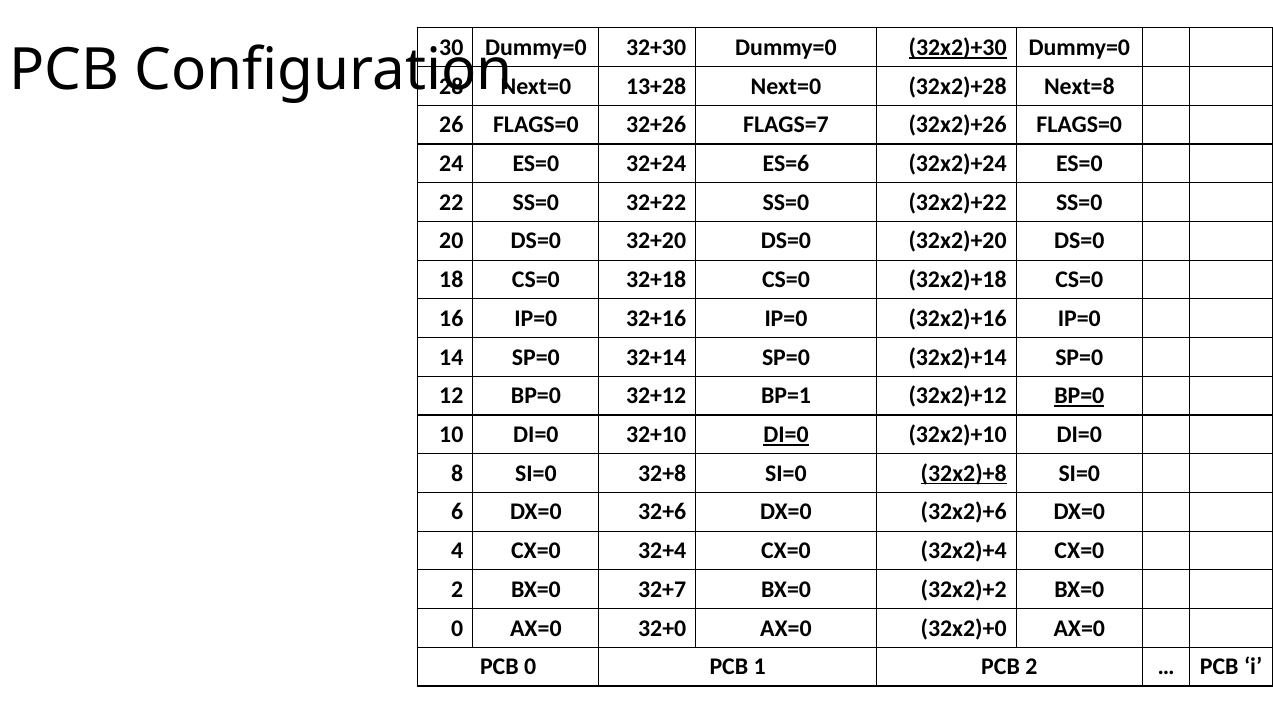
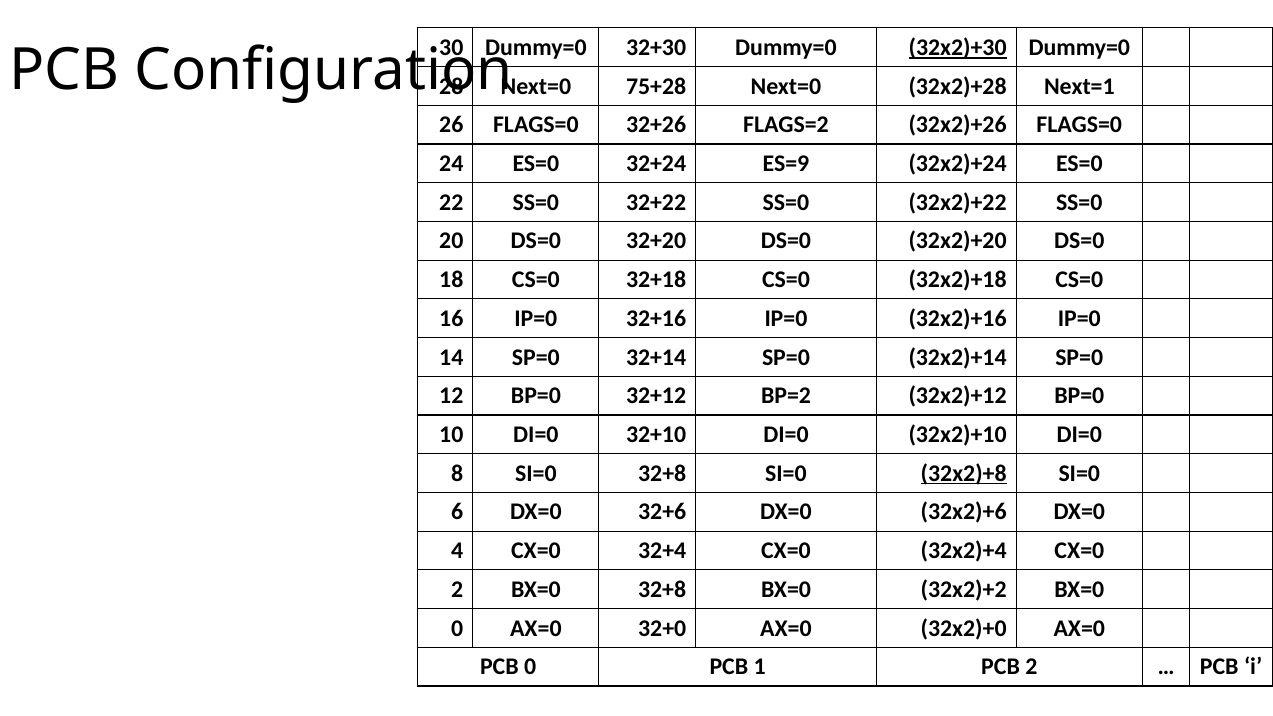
13+28: 13+28 -> 75+28 (656, 86)
Next=8: Next=8 -> Next=1 (1079, 86)
FLAGS=7: FLAGS=7 -> FLAGS=2 (786, 125)
ES=6: ES=6 -> ES=9 (786, 164)
BP=1: BP=1 -> BP=2 (786, 396)
BP=0 underline: present -> none (1079, 396)
DI=0 underline: present -> none (786, 435)
BX=0 32+7: 32+7 -> 32+8 (662, 590)
